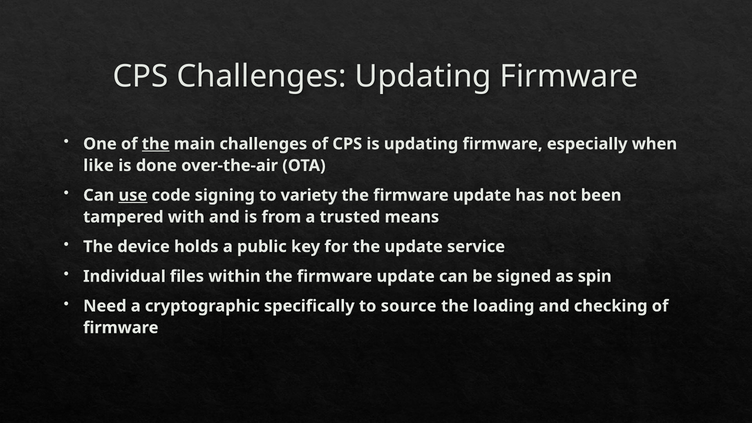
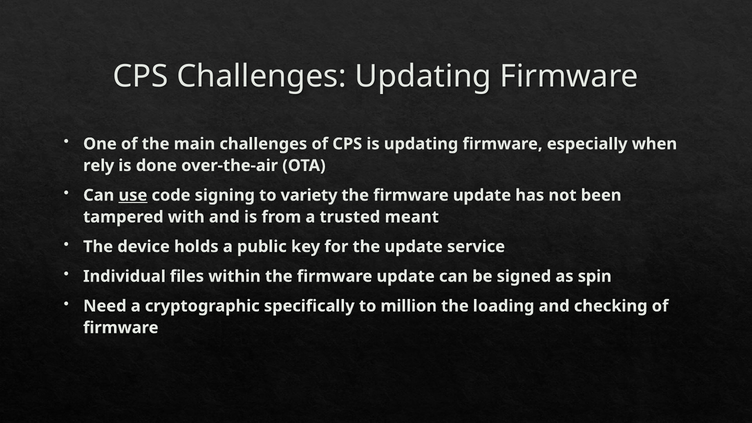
the underline: present -> none (156, 144)
like: like -> rely (99, 166)
means: means -> meant (412, 217)
source: source -> million (409, 306)
